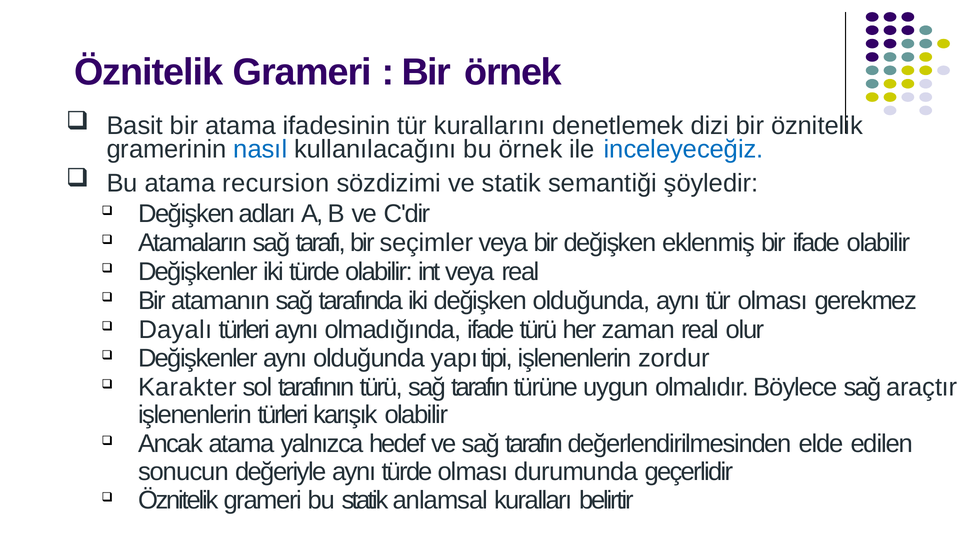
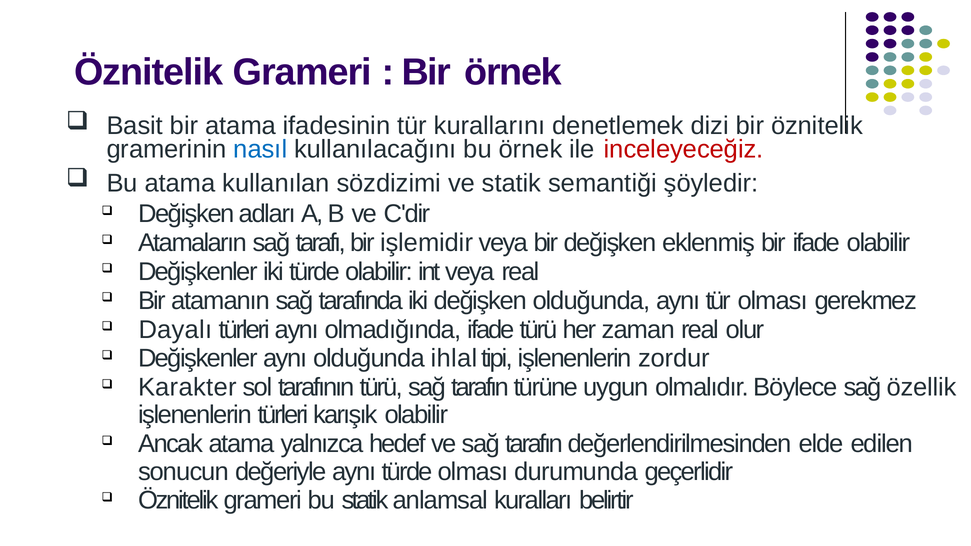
inceleyeceğiz colour: blue -> red (684, 149)
recursion: recursion -> kullanılan (276, 183)
seçimler: seçimler -> işlemidir (427, 243)
yapı: yapı -> ihlal (454, 359)
araçtır: araçtır -> özellik (922, 388)
